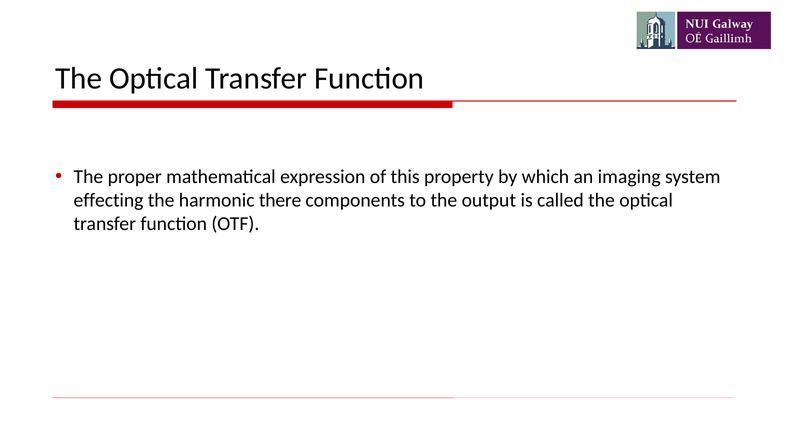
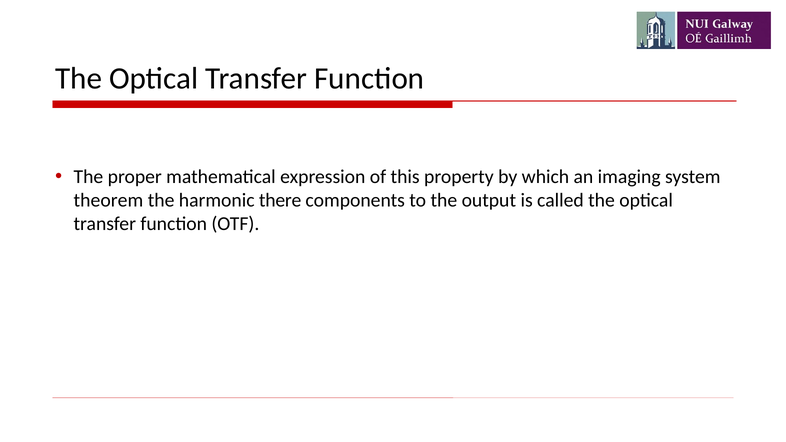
effecting: effecting -> theorem (108, 200)
